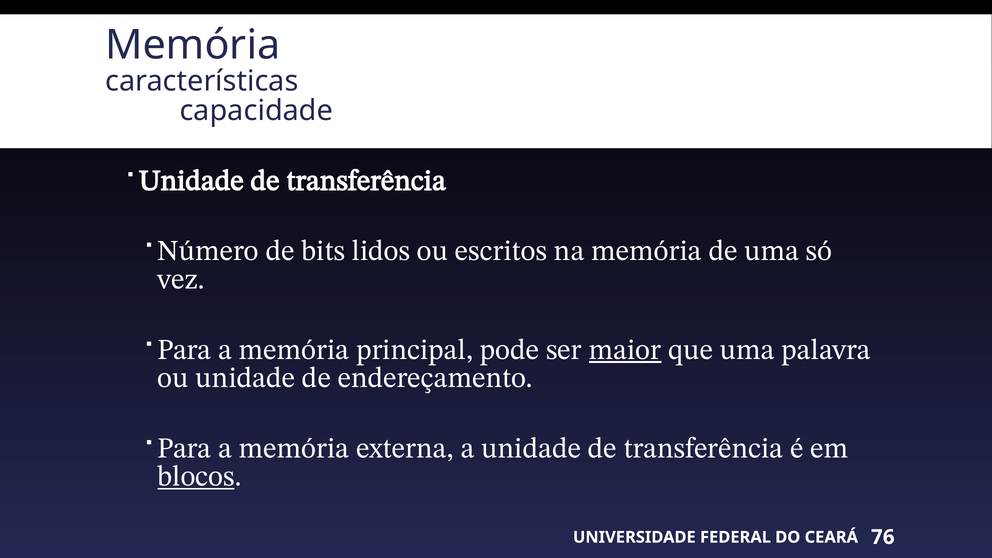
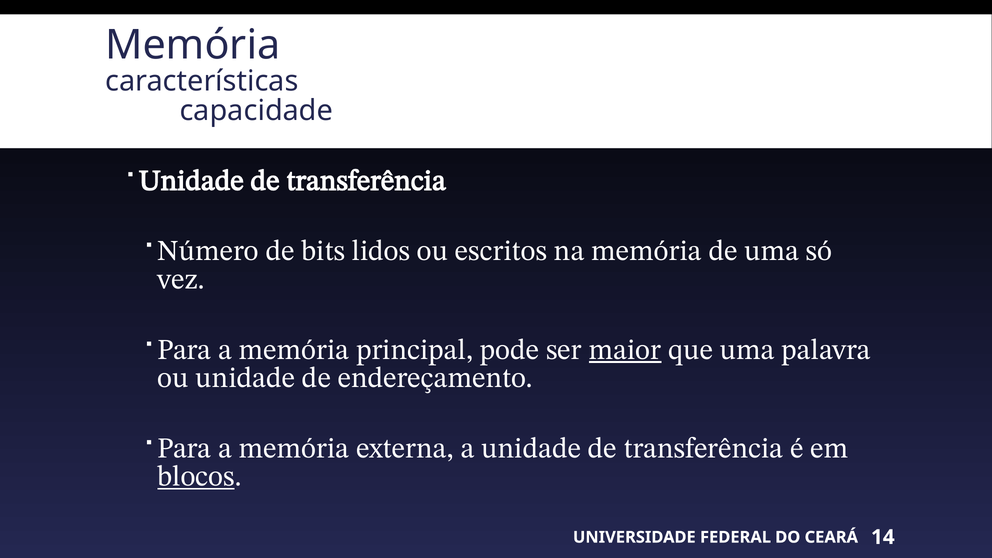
76: 76 -> 14 (883, 537)
